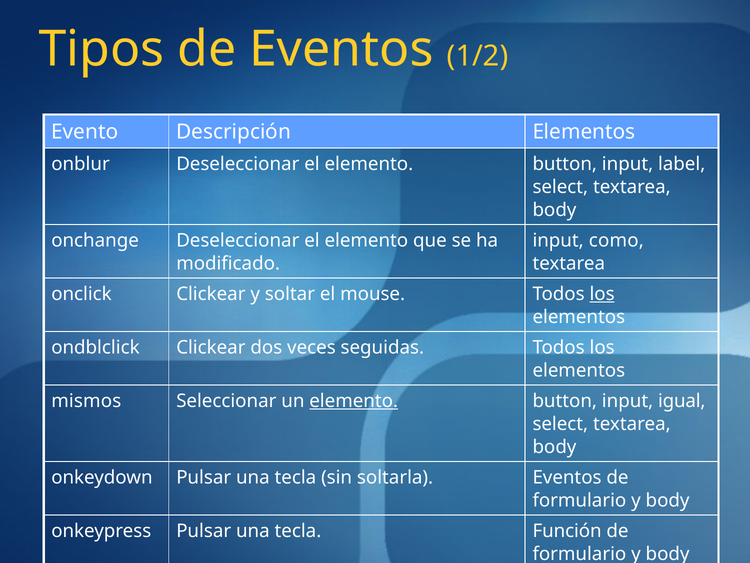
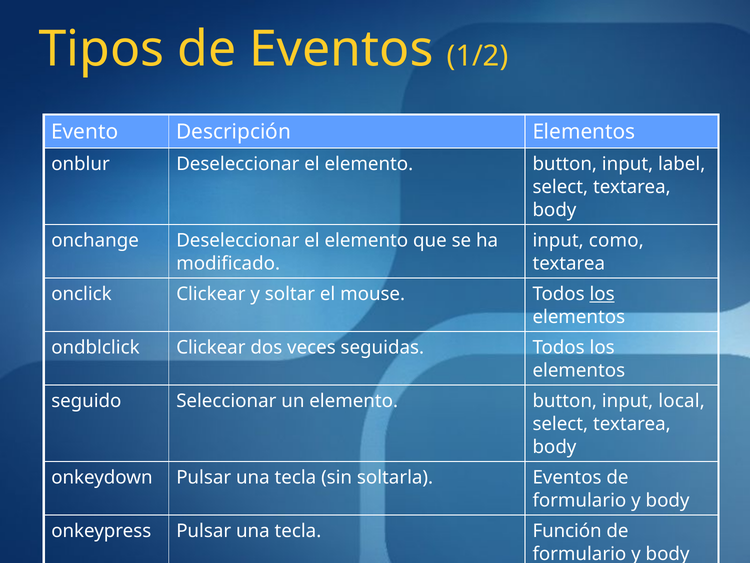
mismos: mismos -> seguido (86, 401)
elemento underline: present -> none (354, 401)
igual: igual -> local (682, 401)
